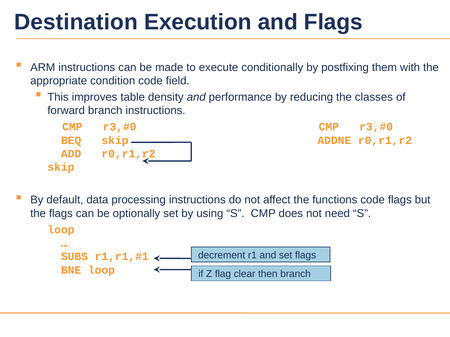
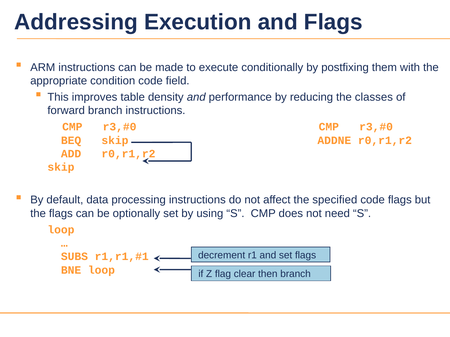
Destination: Destination -> Addressing (76, 22)
functions: functions -> specified (335, 200)
